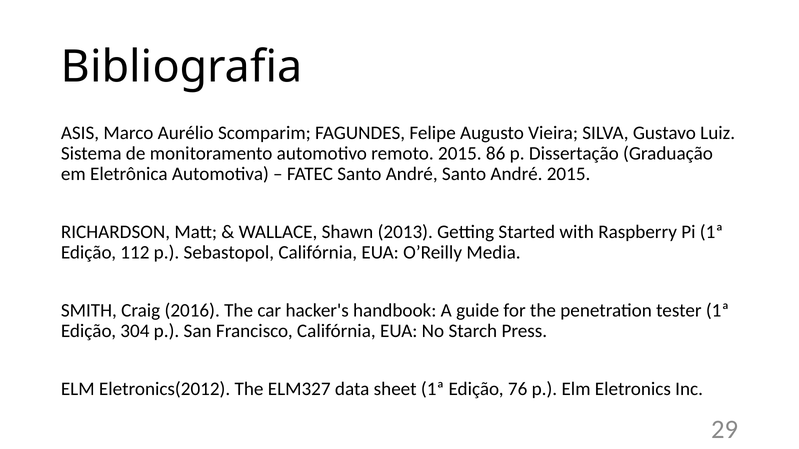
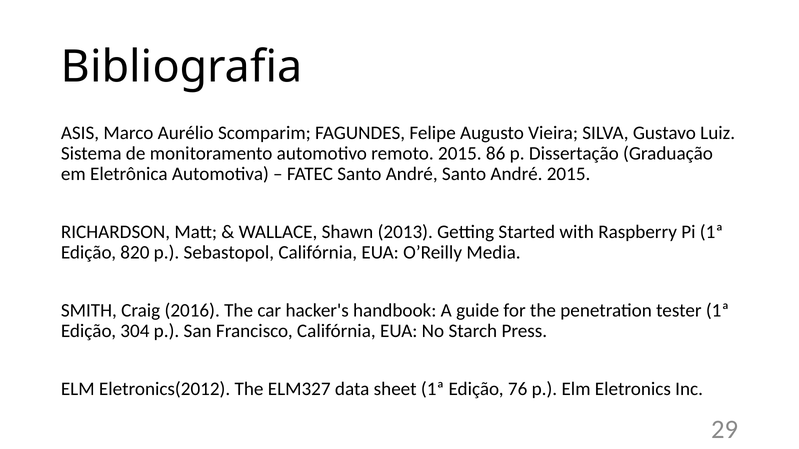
112: 112 -> 820 (135, 253)
